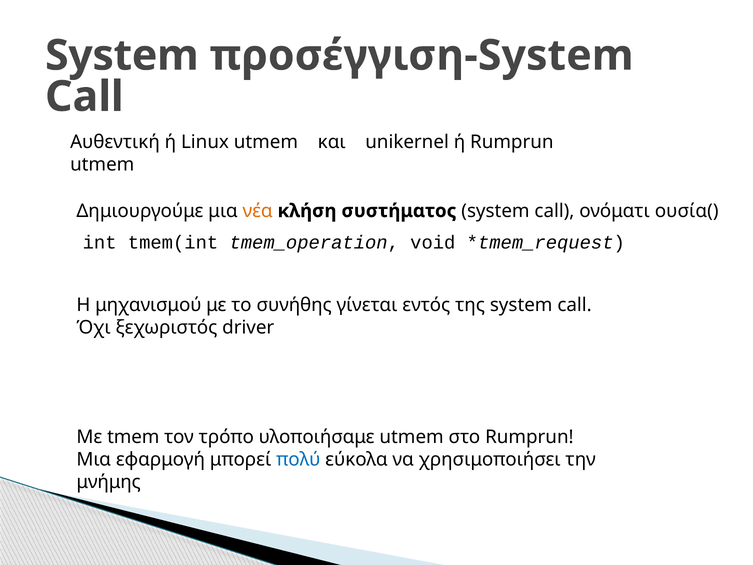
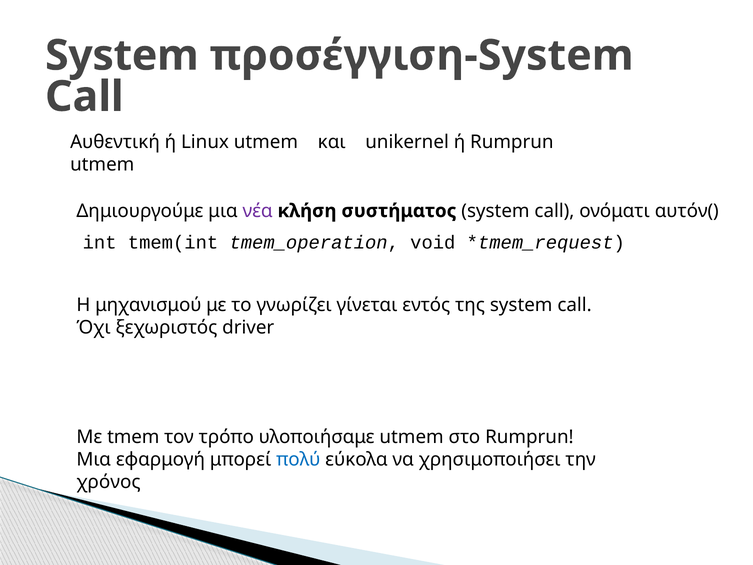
νέα colour: orange -> purple (258, 211)
ουσία(: ουσία( -> αυτόν( (687, 211)
συνήθης: συνήθης -> γνωρίζει (294, 305)
μνήμης: μνήμης -> χρόνος (108, 482)
